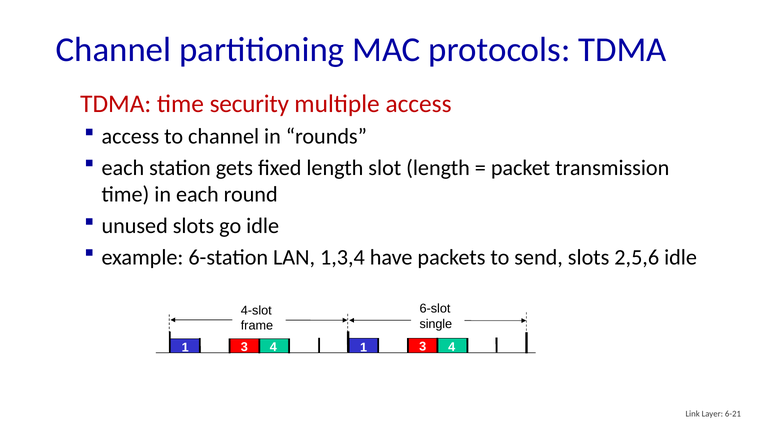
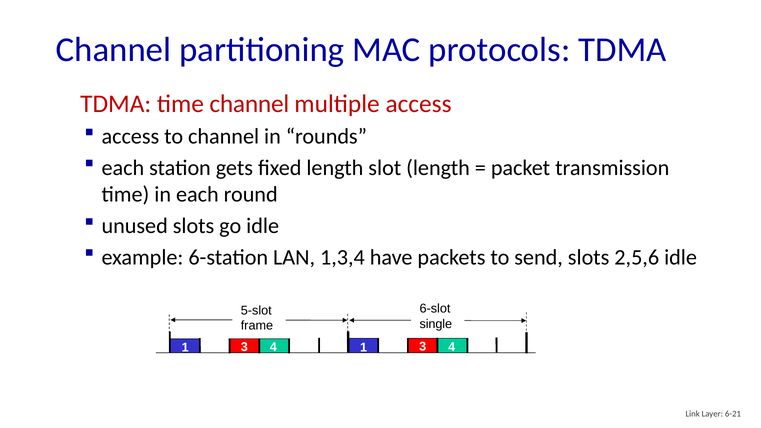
time security: security -> channel (249, 104)
4-slot: 4-slot -> 5-slot (256, 310)
